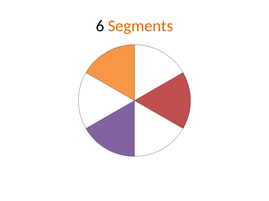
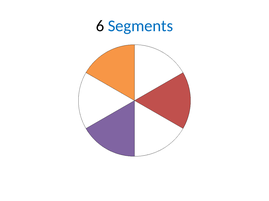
Segments colour: orange -> blue (140, 26)
